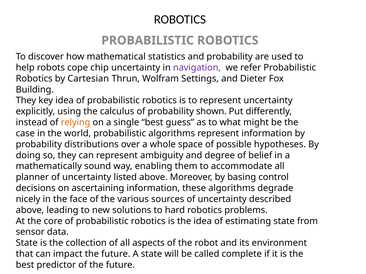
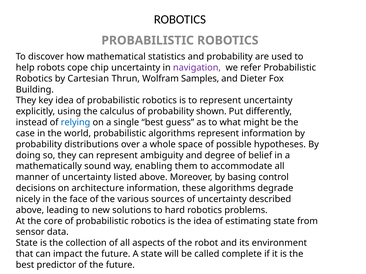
Settings: Settings -> Samples (200, 79)
relying colour: orange -> blue (75, 123)
planner: planner -> manner (32, 178)
ascertaining: ascertaining -> architecture (98, 188)
